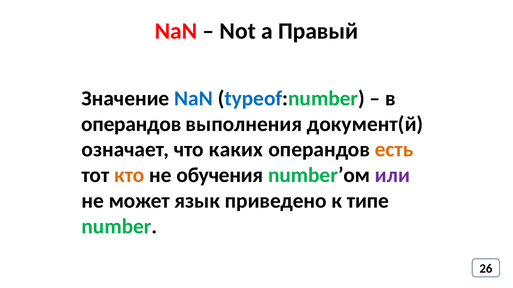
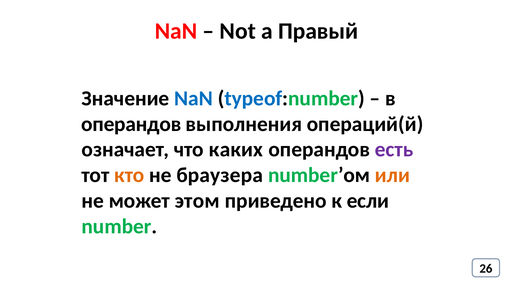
документ(й: документ(й -> операций(й (365, 124)
есть colour: orange -> purple (394, 150)
обучения: обучения -> браузера (220, 176)
или colour: purple -> orange (392, 176)
язык: язык -> этом (197, 201)
типе: типе -> если (368, 201)
